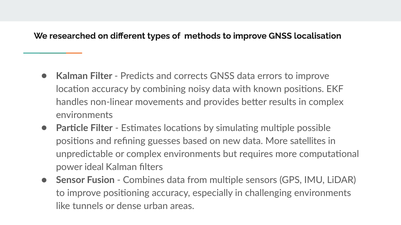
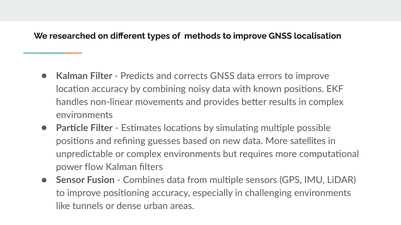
ideal: ideal -> flow (94, 168)
